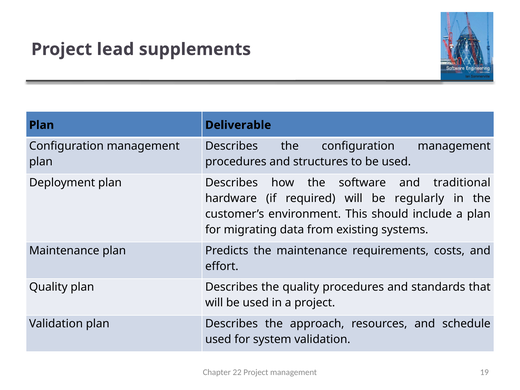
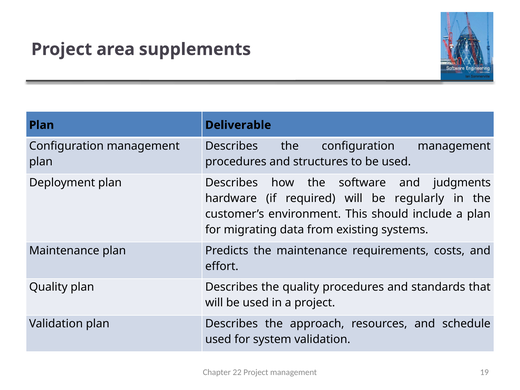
lead: lead -> area (116, 49)
traditional: traditional -> judgments (462, 183)
